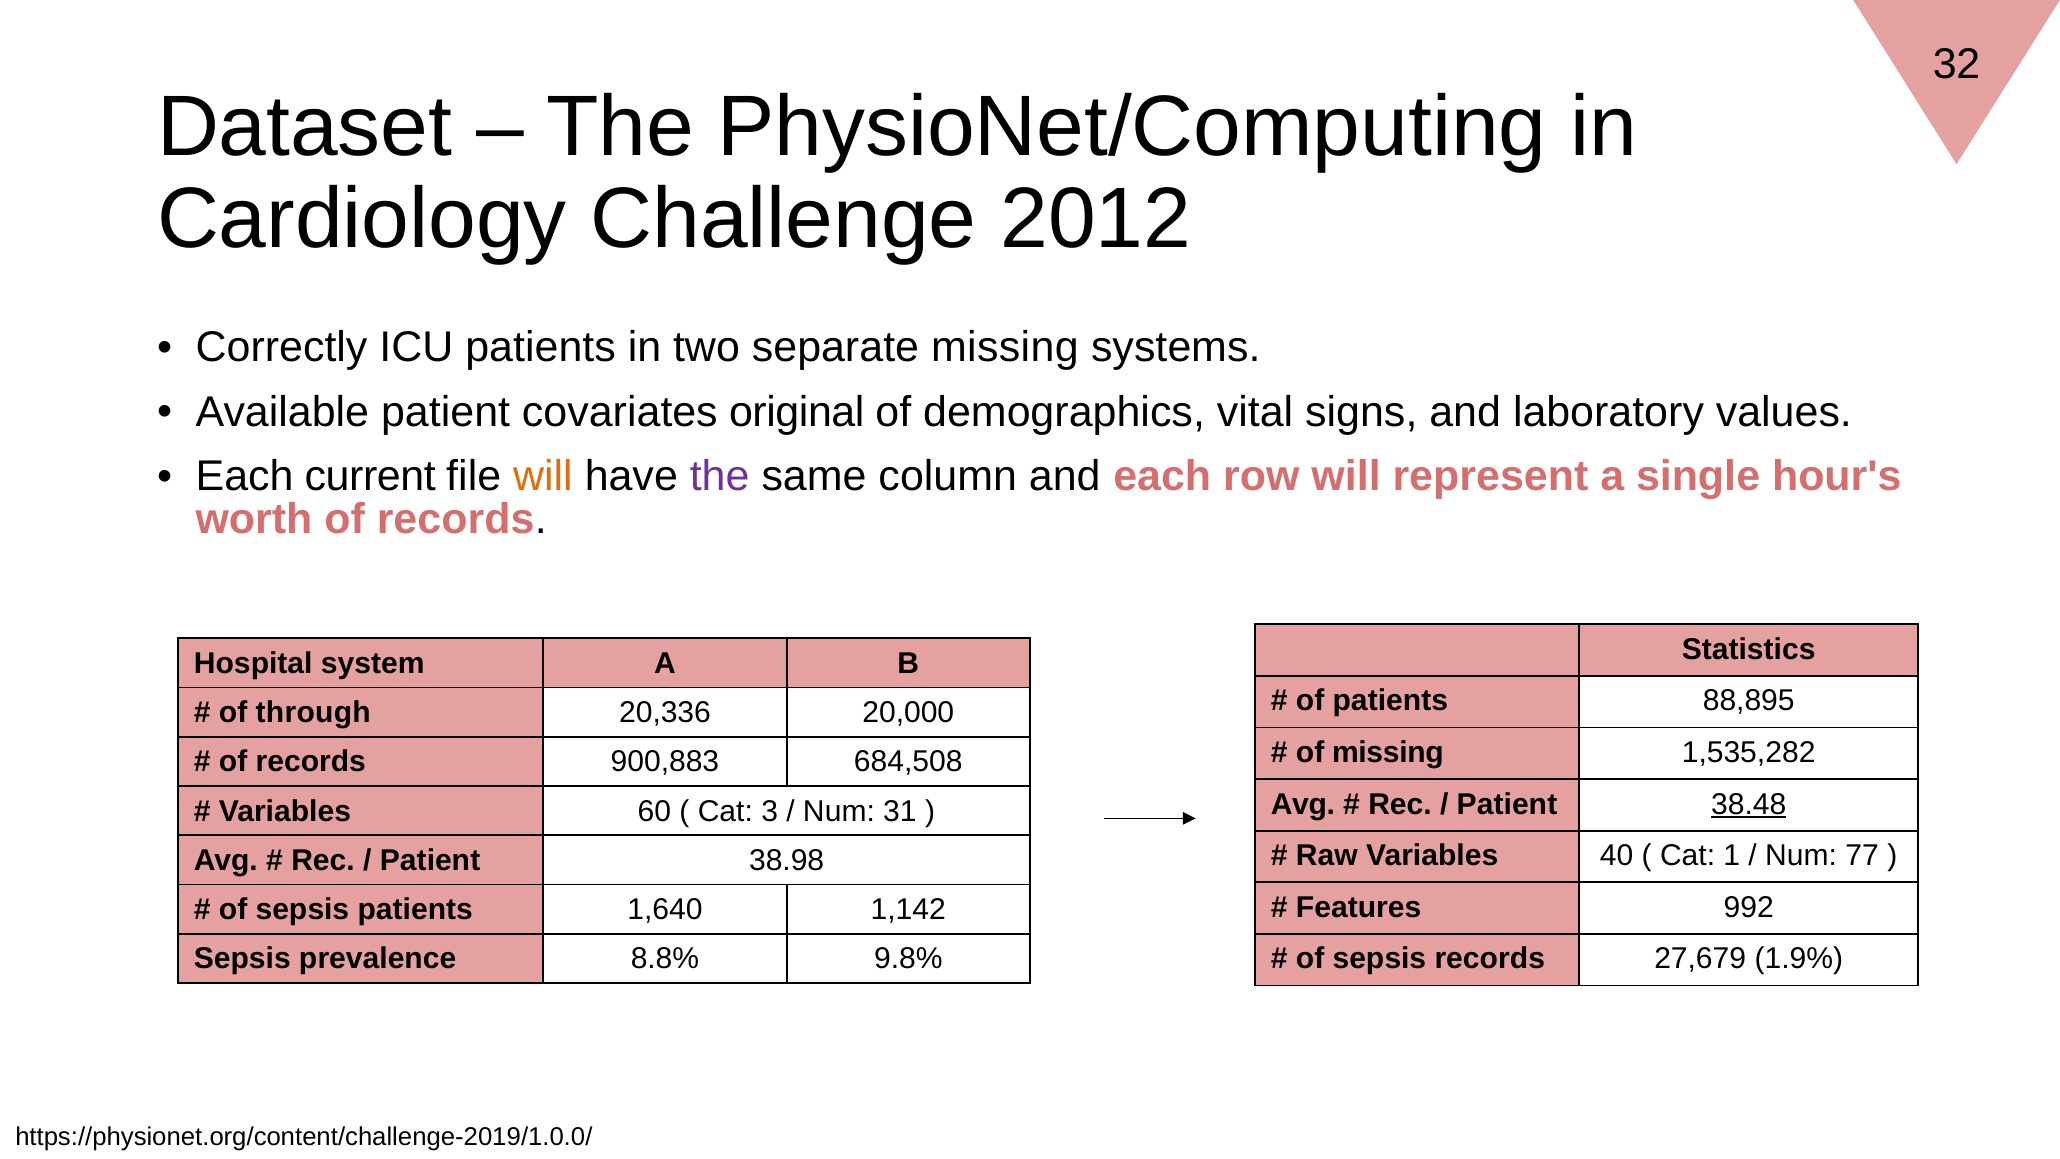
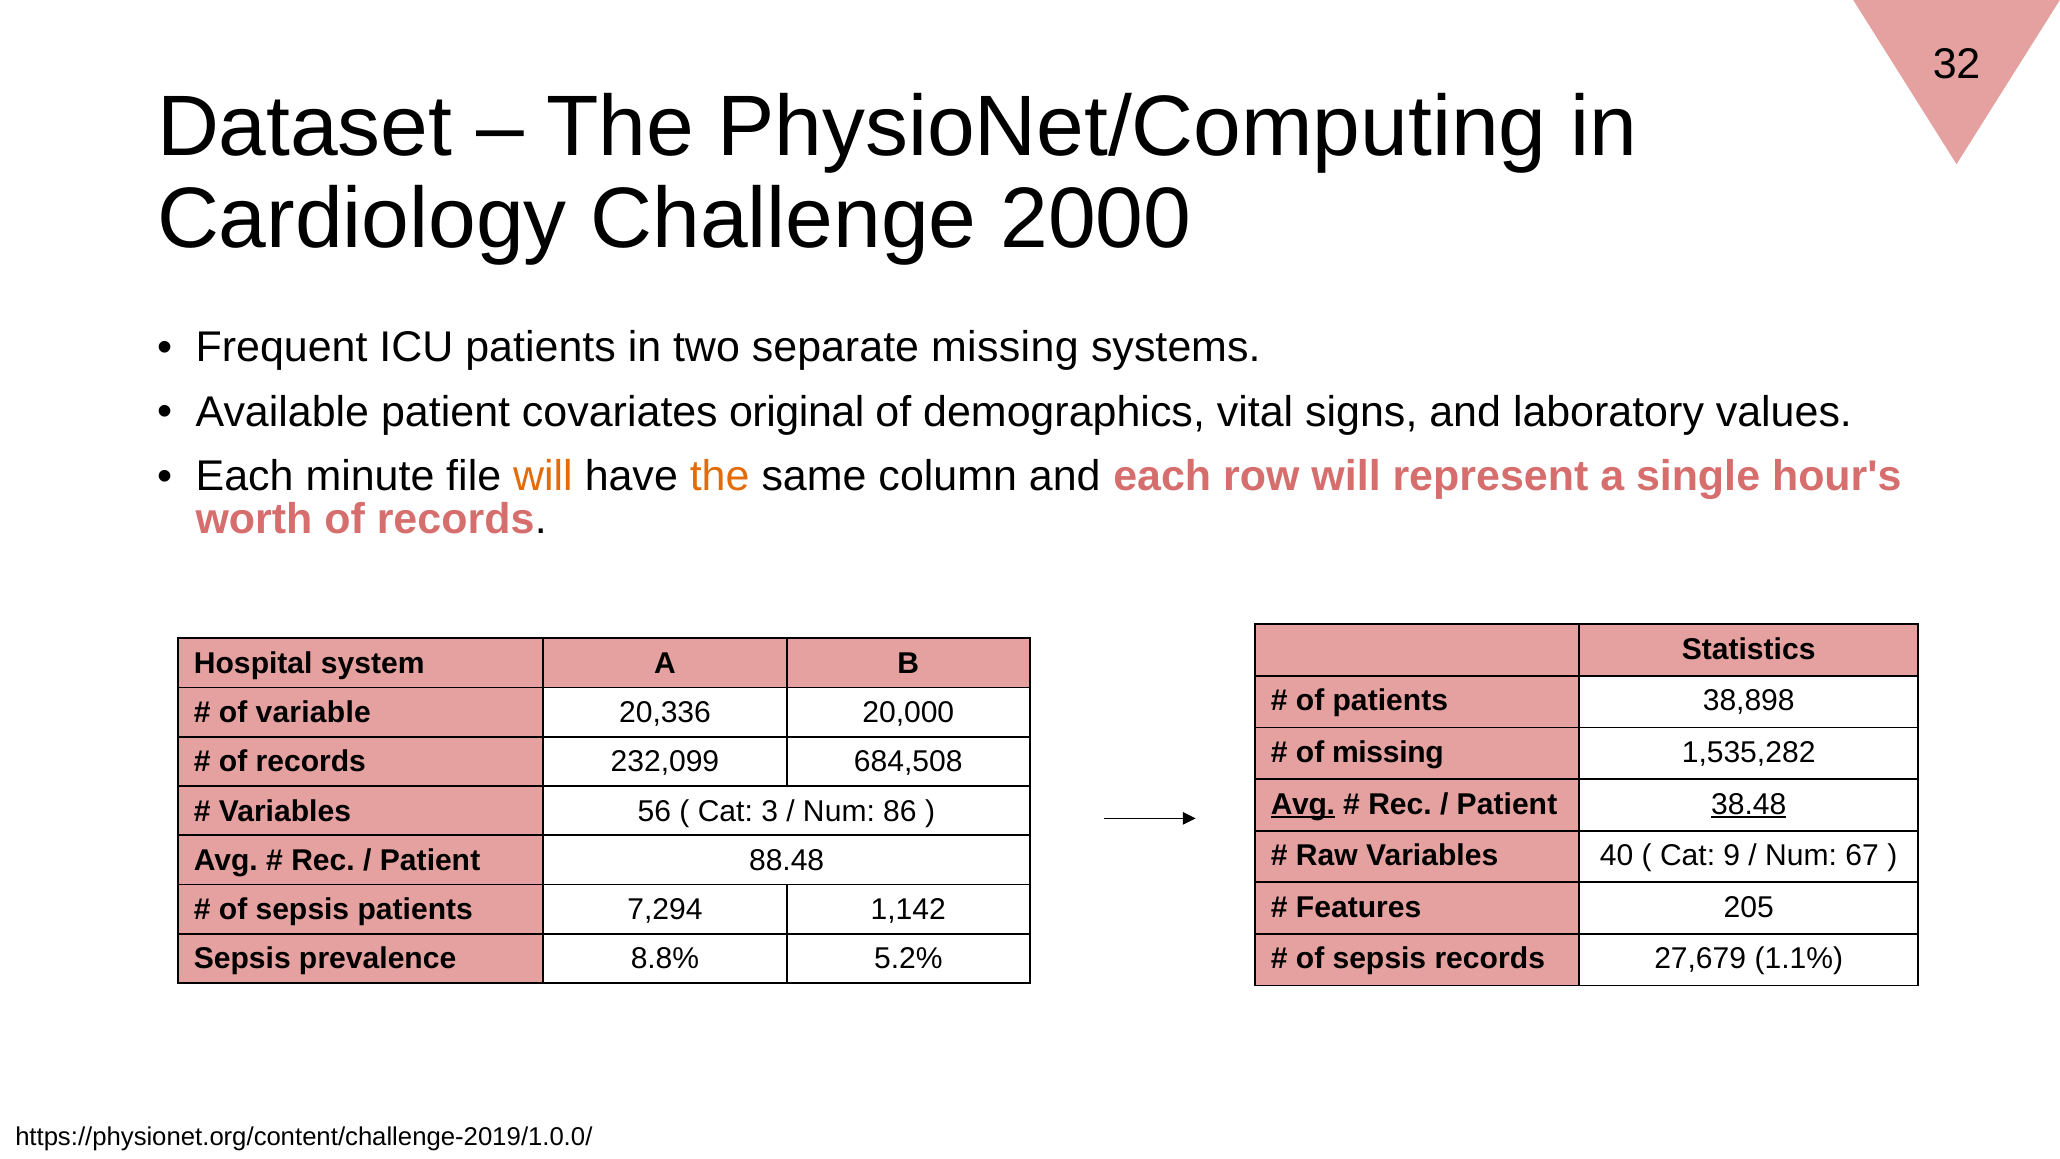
2012: 2012 -> 2000 (1096, 219)
Correctly: Correctly -> Frequent (282, 348)
current: current -> minute (370, 477)
the colour: purple -> orange (720, 477)
88,895: 88,895 -> 38,898 (1749, 701)
through: through -> variable (313, 712)
900,883: 900,883 -> 232,099 (665, 762)
Avg underline: none -> present (1303, 804)
60: 60 -> 56 (654, 811)
31: 31 -> 86 (900, 811)
1: 1 -> 9 (1732, 856)
77: 77 -> 67 (1862, 856)
38.98: 38.98 -> 88.48 (787, 860)
992: 992 -> 205 (1749, 907)
1,640: 1,640 -> 7,294 (665, 909)
9.8%: 9.8% -> 5.2% (908, 959)
1.9%: 1.9% -> 1.1% (1799, 959)
